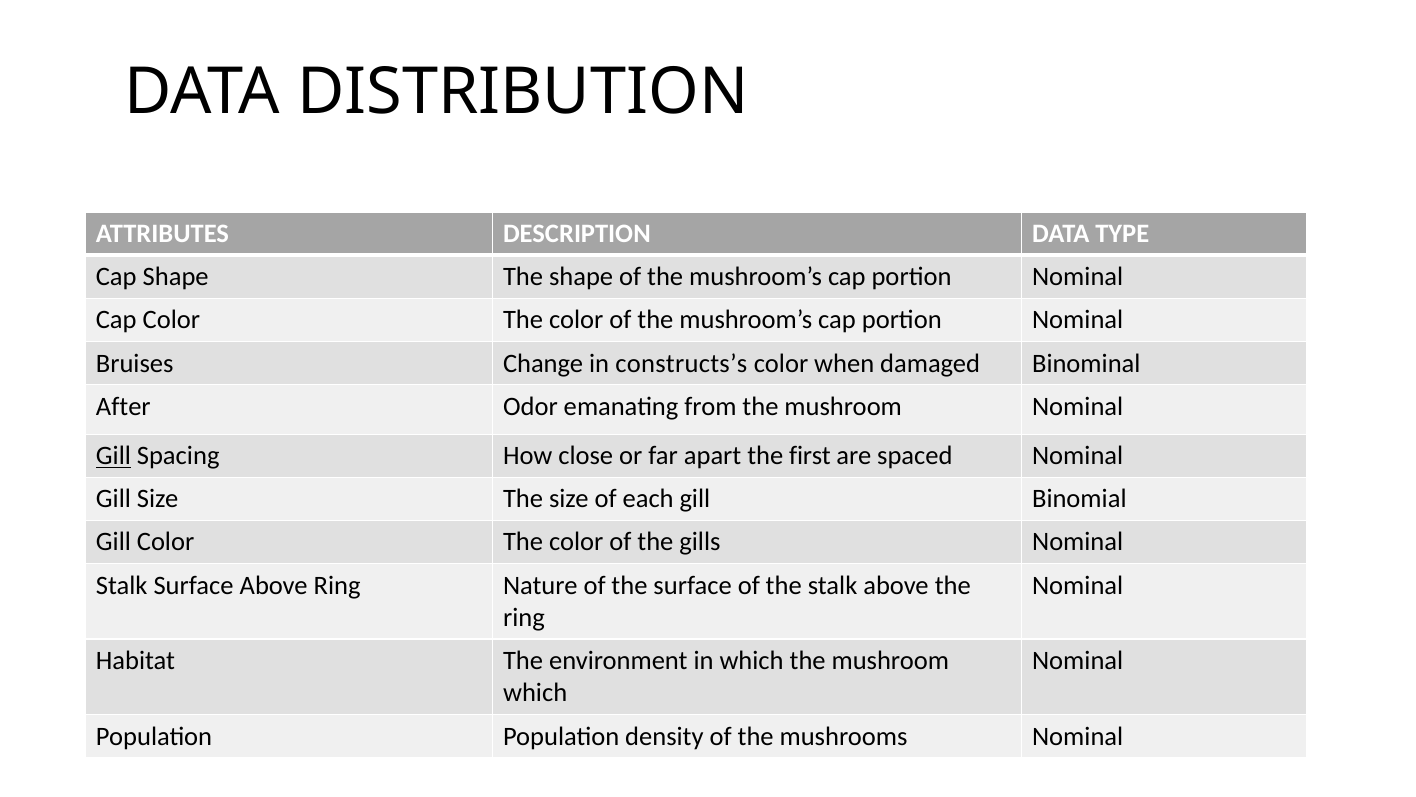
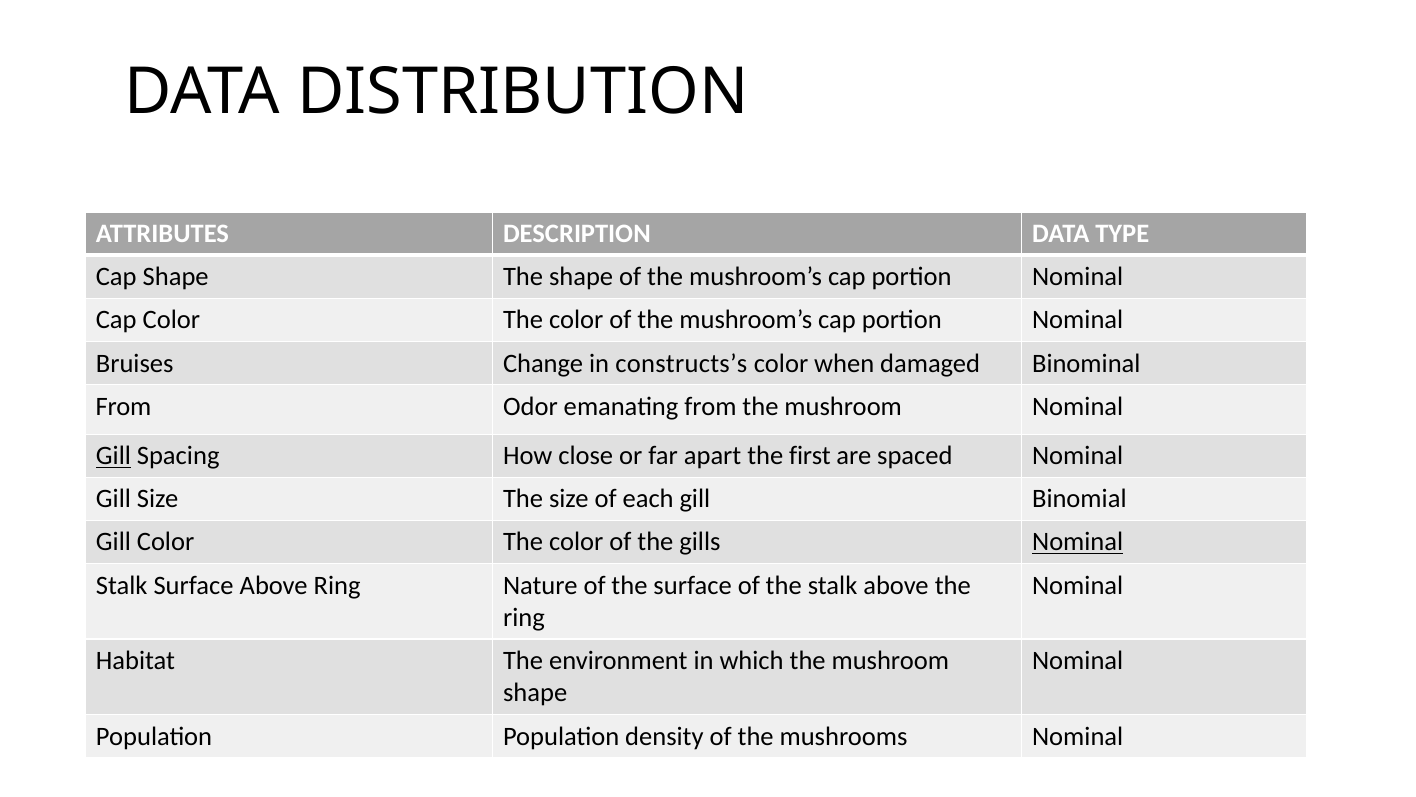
After: After -> From (123, 406)
Nominal underline: none -> present (1078, 542)
which: which -> shape (535, 693)
